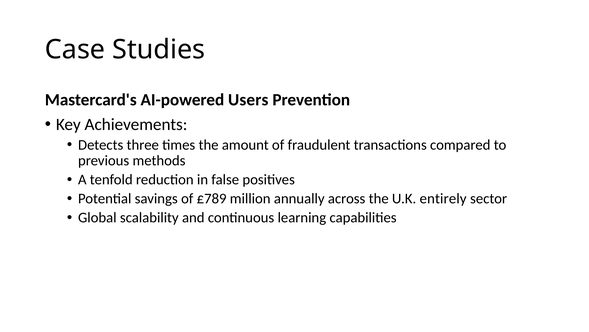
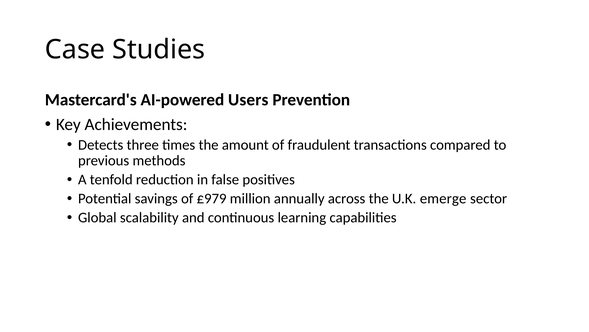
£789: £789 -> £979 (212, 198)
entirely: entirely -> emerge (443, 198)
